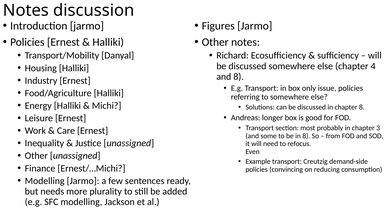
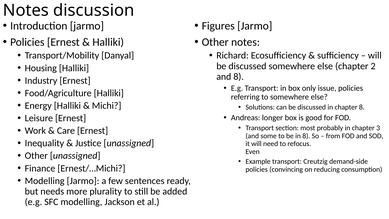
4: 4 -> 2 (373, 66)
